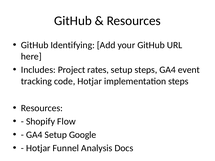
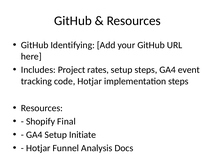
Flow: Flow -> Final (66, 122)
Google: Google -> Initiate (83, 135)
